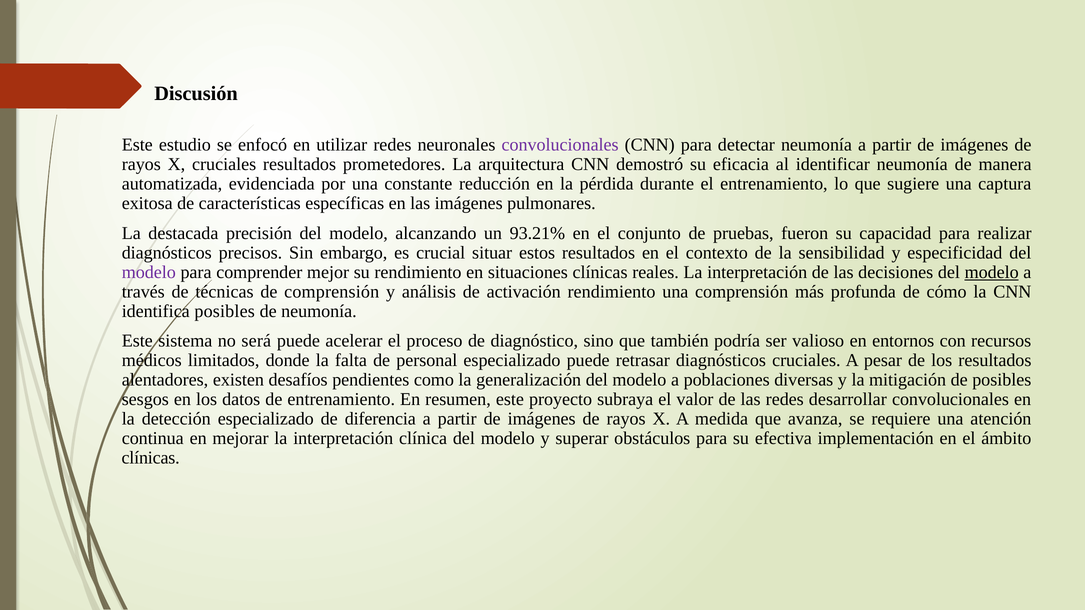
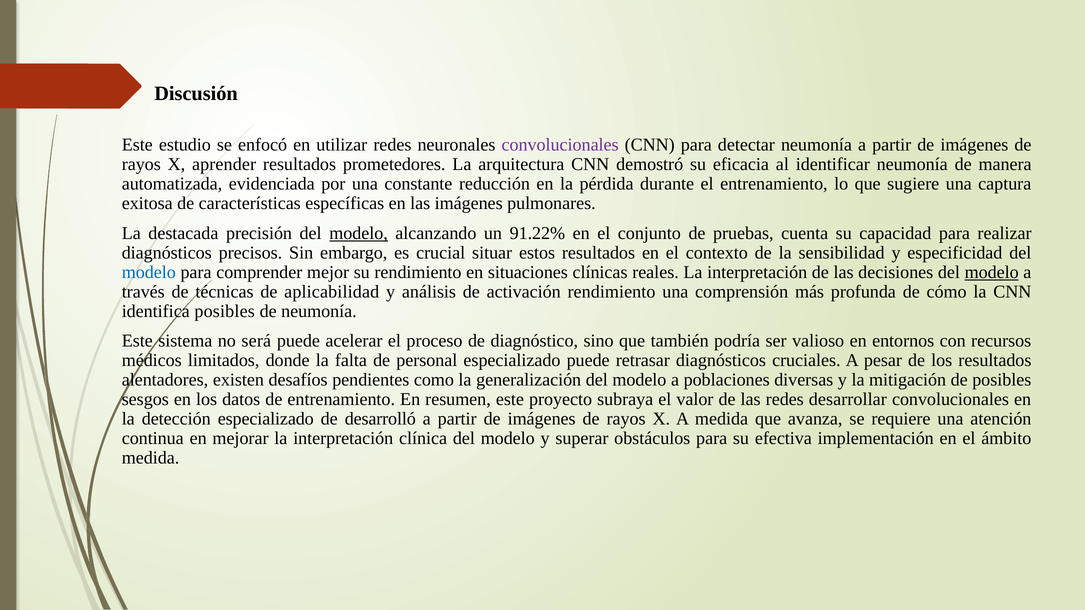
X cruciales: cruciales -> aprender (224, 165)
modelo underline: none -> present (359, 233)
93.21%: 93.21% -> 91.22% (537, 233)
fueron: fueron -> cuenta (805, 233)
modelo colour: purple -> blue (149, 272)
de comprensión: comprensión -> aplicabilidad (332, 292)
diferencia: diferencia -> desarrolló (380, 419)
clínicas: clínicas -> medida (151, 458)
